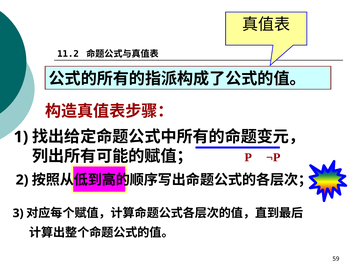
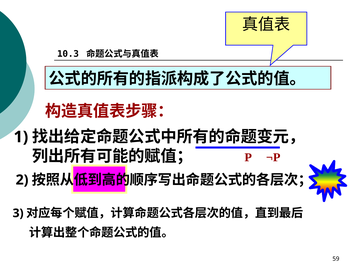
11.2: 11.2 -> 10.3 (68, 54)
